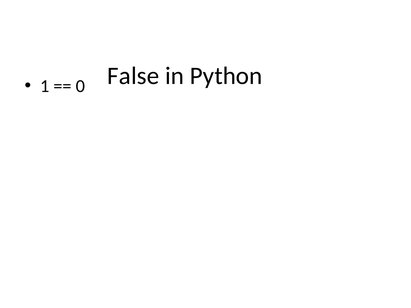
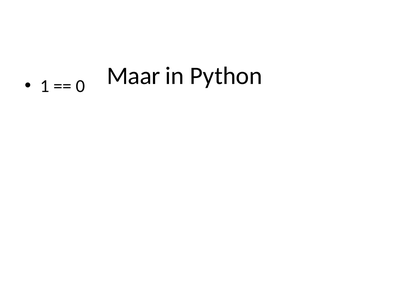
False: False -> Maar (134, 76)
